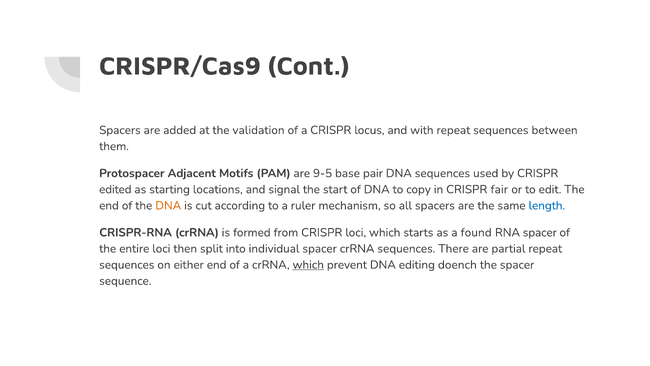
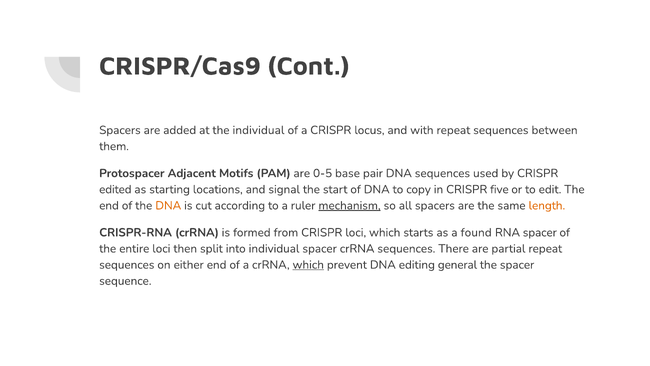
the validation: validation -> individual (258, 130)
9-5: 9-5 -> 0-5 (323, 173)
fair: fair -> five (499, 189)
mechanism underline: none -> present (350, 205)
length colour: blue -> orange (547, 205)
doench: doench -> general (457, 265)
